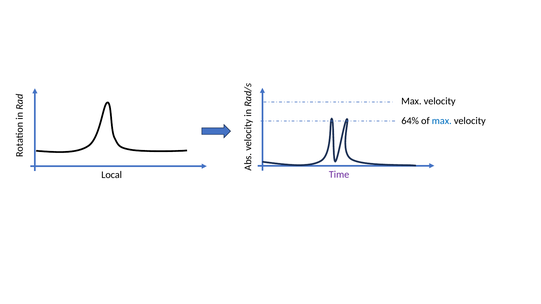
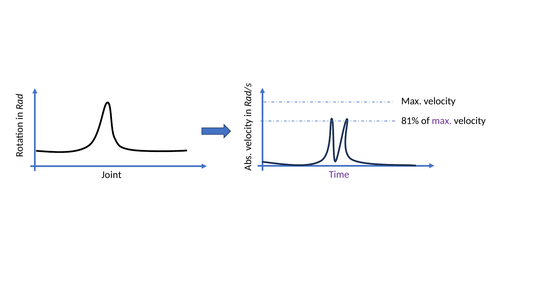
64%: 64% -> 81% (410, 121)
max colour: blue -> purple (442, 121)
Local: Local -> Joint (112, 175)
